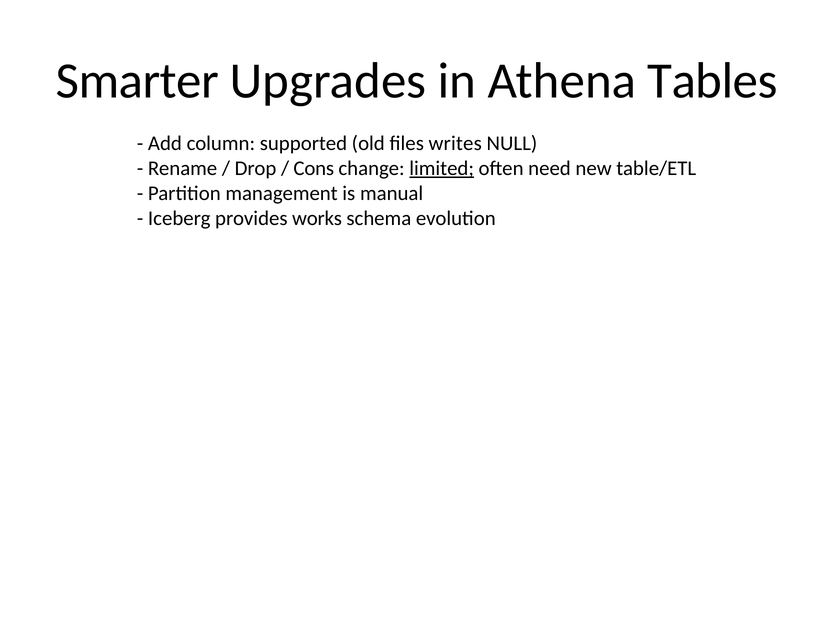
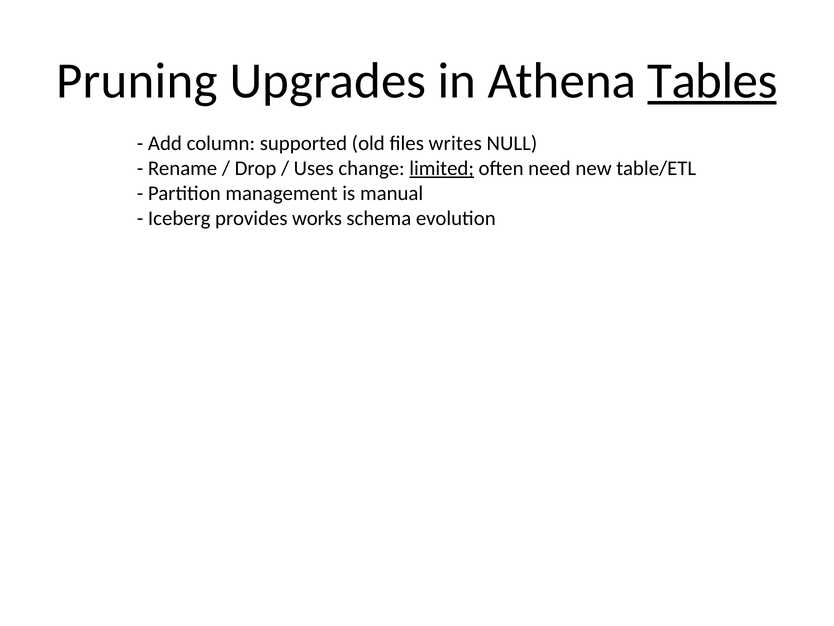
Smarter: Smarter -> Pruning (137, 81)
Tables underline: none -> present (712, 81)
Cons: Cons -> Uses (314, 168)
